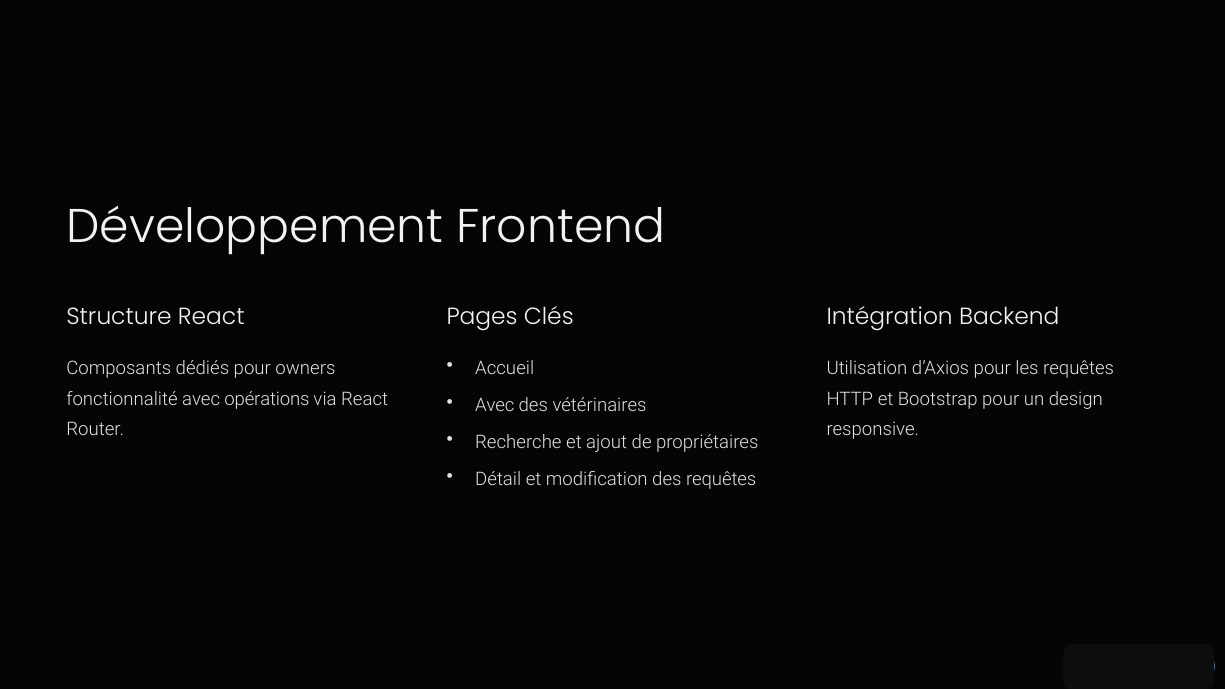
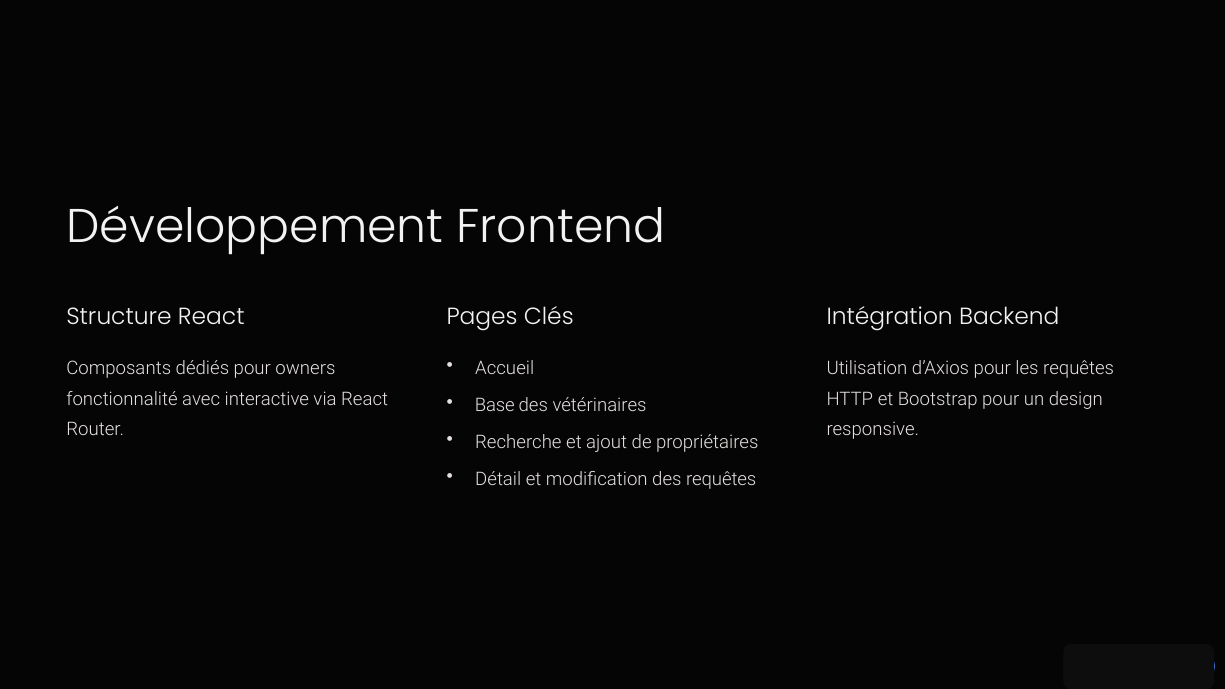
opérations: opérations -> interactive (267, 399)
Avec: Avec -> Base (495, 406)
